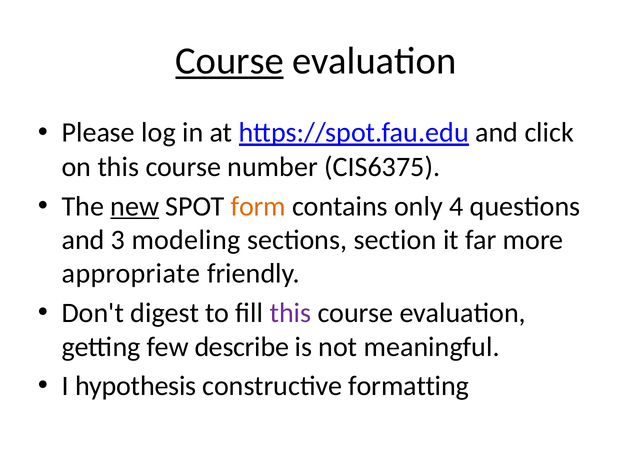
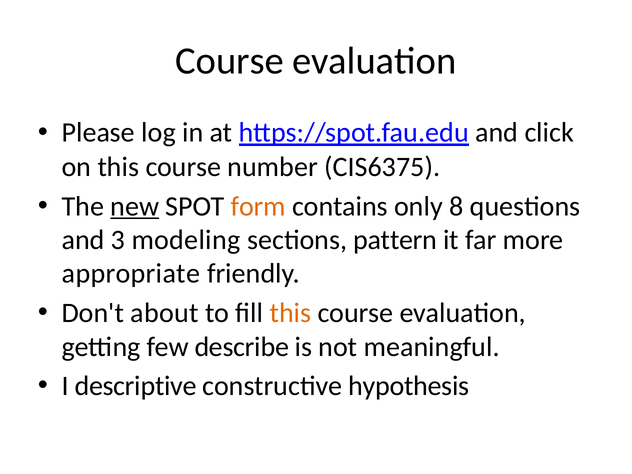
Course underline: present -> none (230, 61)
4: 4 -> 8 (456, 206)
section: section -> pattern (395, 240)
digest: digest -> about (165, 313)
this colour: purple -> orange (291, 313)
hypothesis: hypothesis -> descriptive (136, 386)
formatting: formatting -> hypothesis (409, 386)
